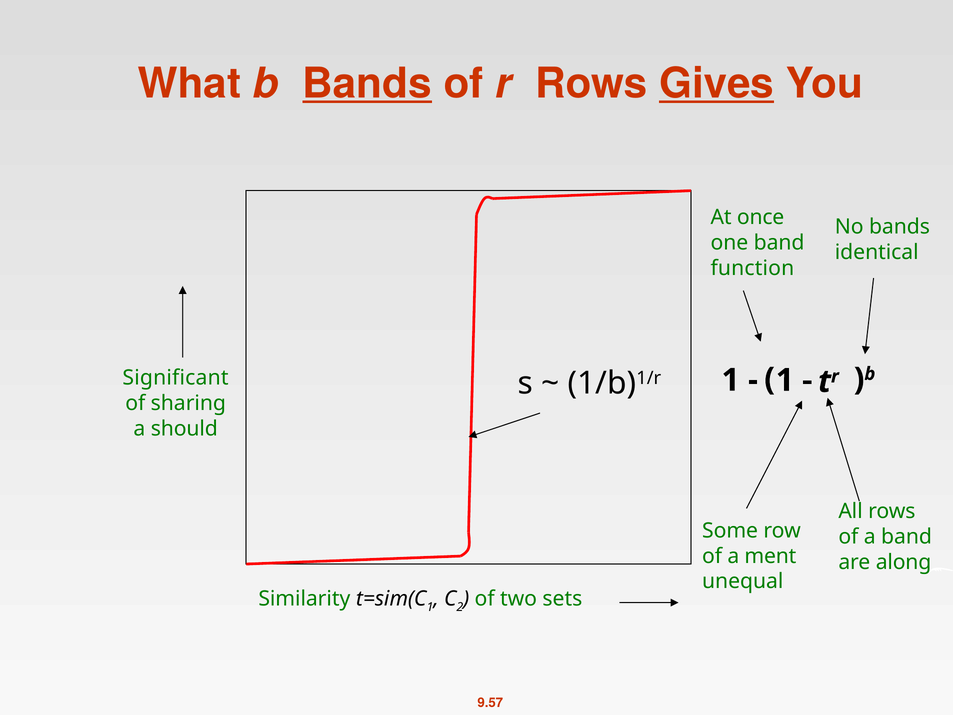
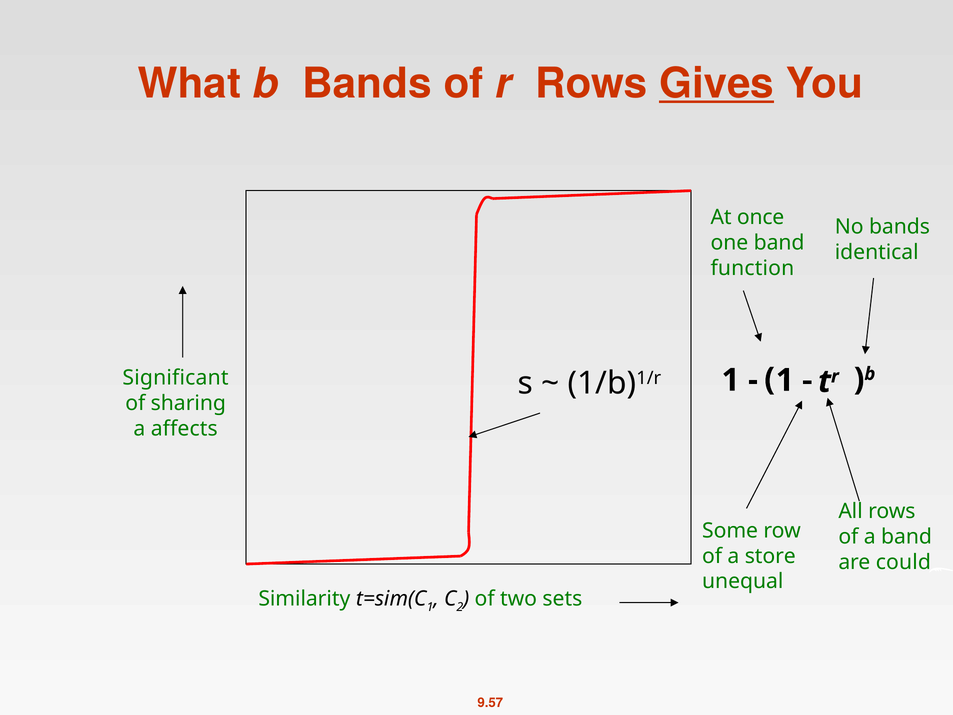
Bands underline: present -> none (367, 84)
should: should -> affects (184, 429)
ment: ment -> store (770, 556)
along: along -> could (903, 562)
